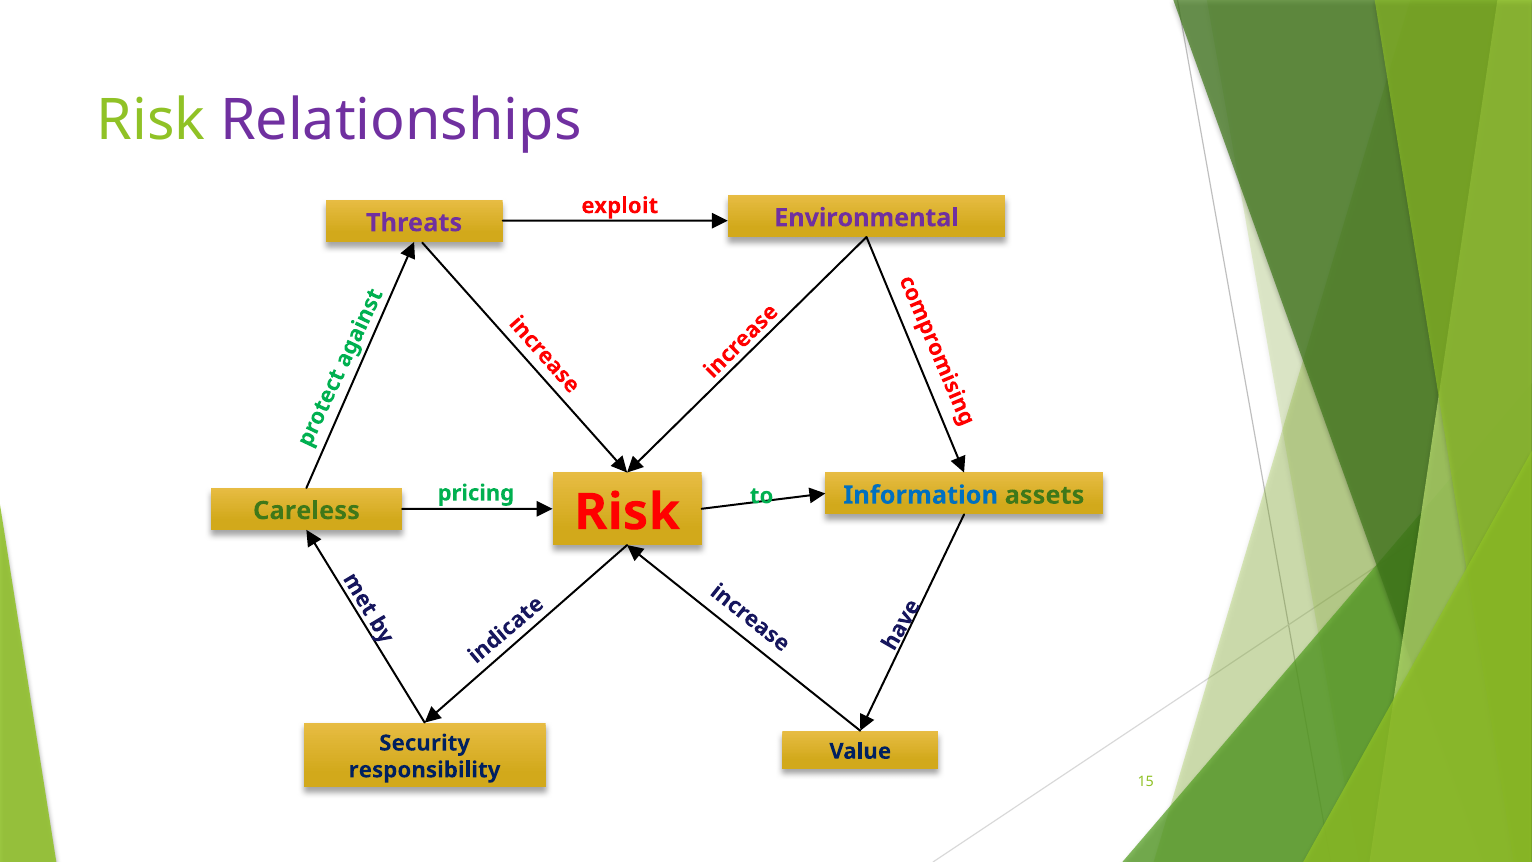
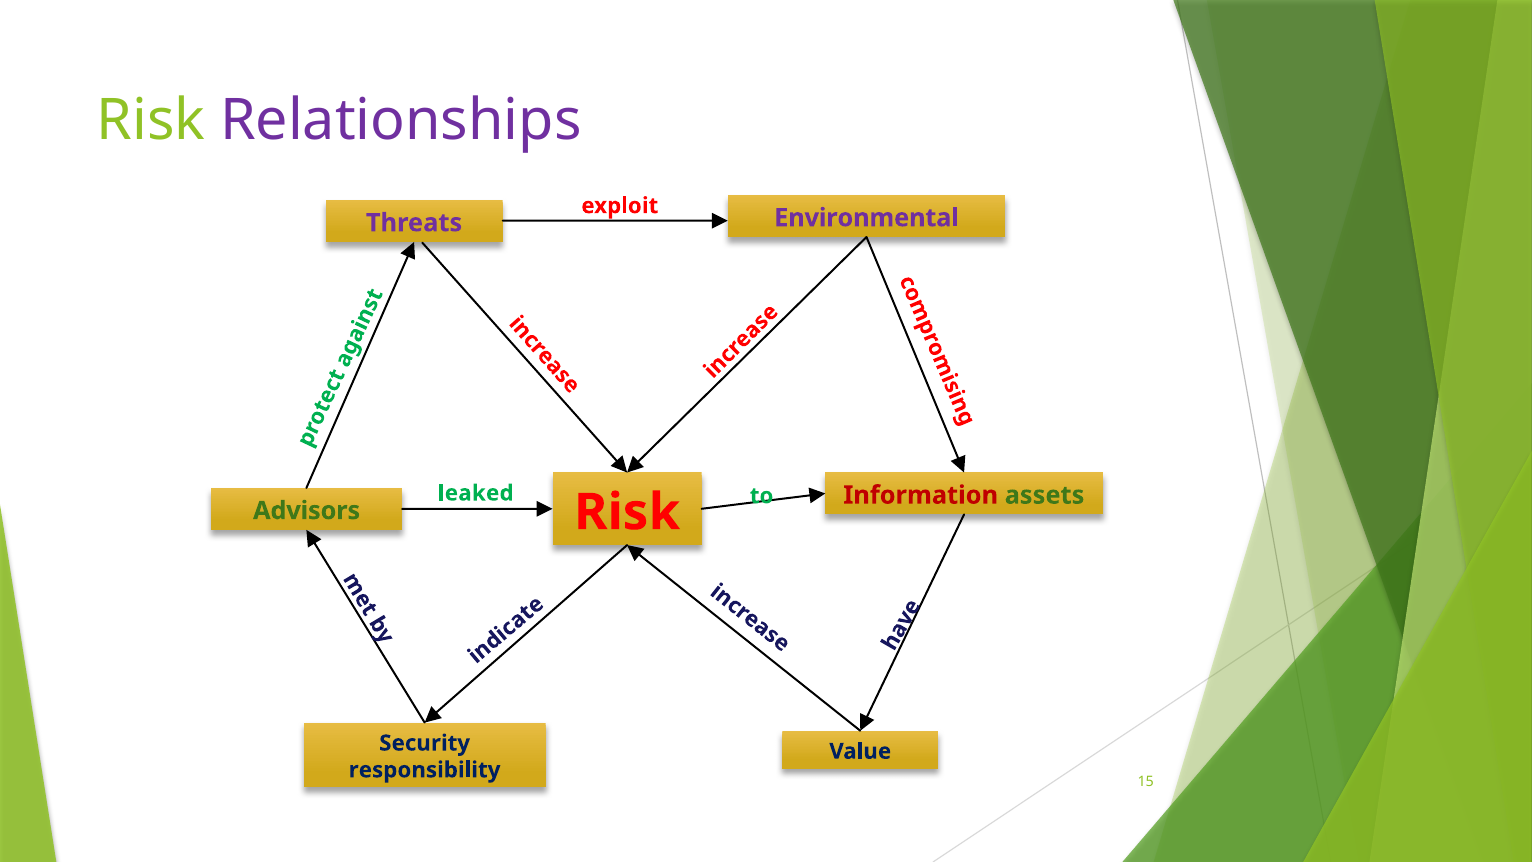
pricing: pricing -> leaked (476, 493)
Information colour: blue -> red (921, 495)
Careless: Careless -> Advisors (307, 511)
